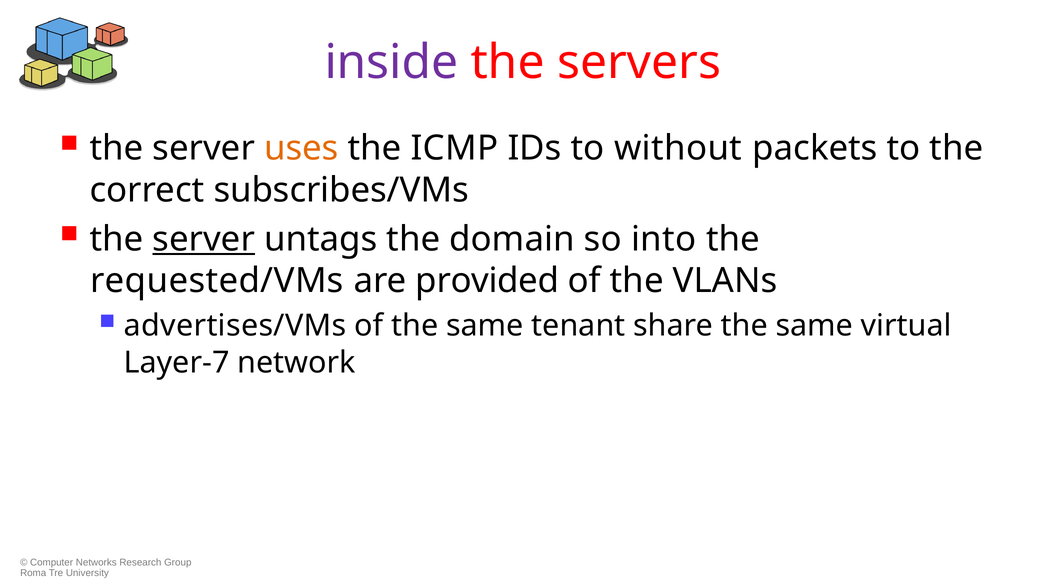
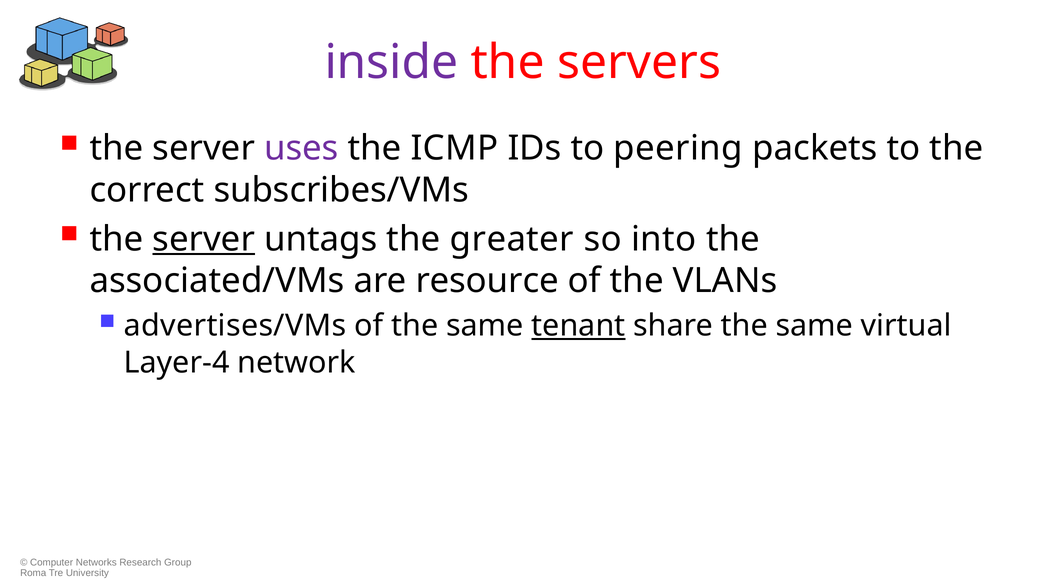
uses colour: orange -> purple (301, 148)
without: without -> peering (678, 148)
domain: domain -> greater (512, 239)
requested/VMs: requested/VMs -> associated/VMs (217, 281)
provided: provided -> resource (487, 281)
tenant underline: none -> present (578, 326)
Layer-7: Layer-7 -> Layer-4 (177, 363)
